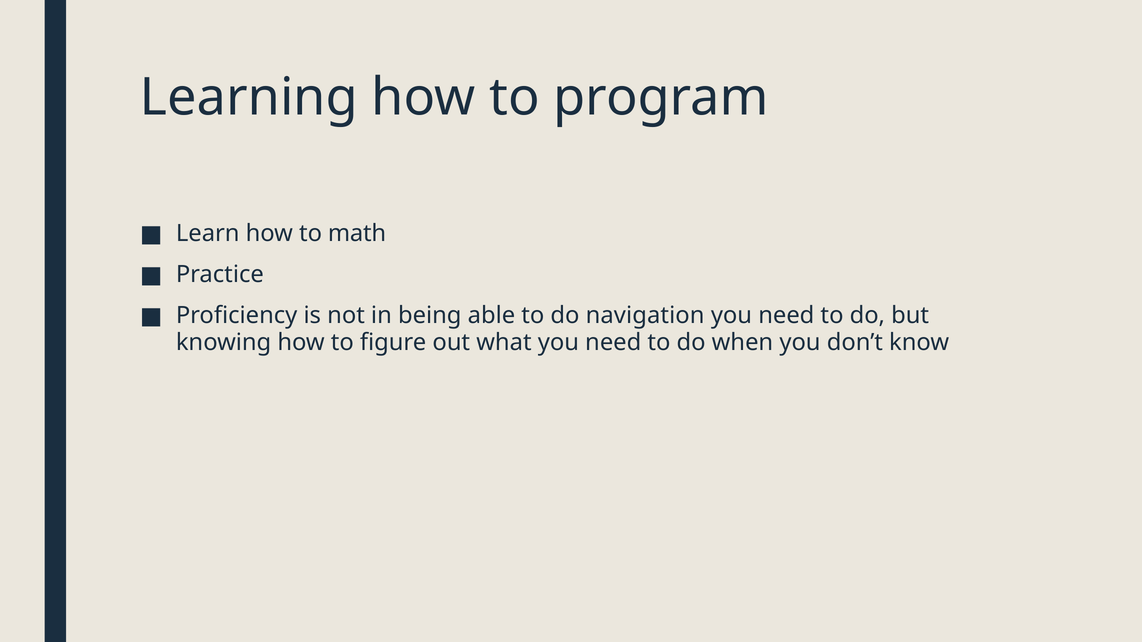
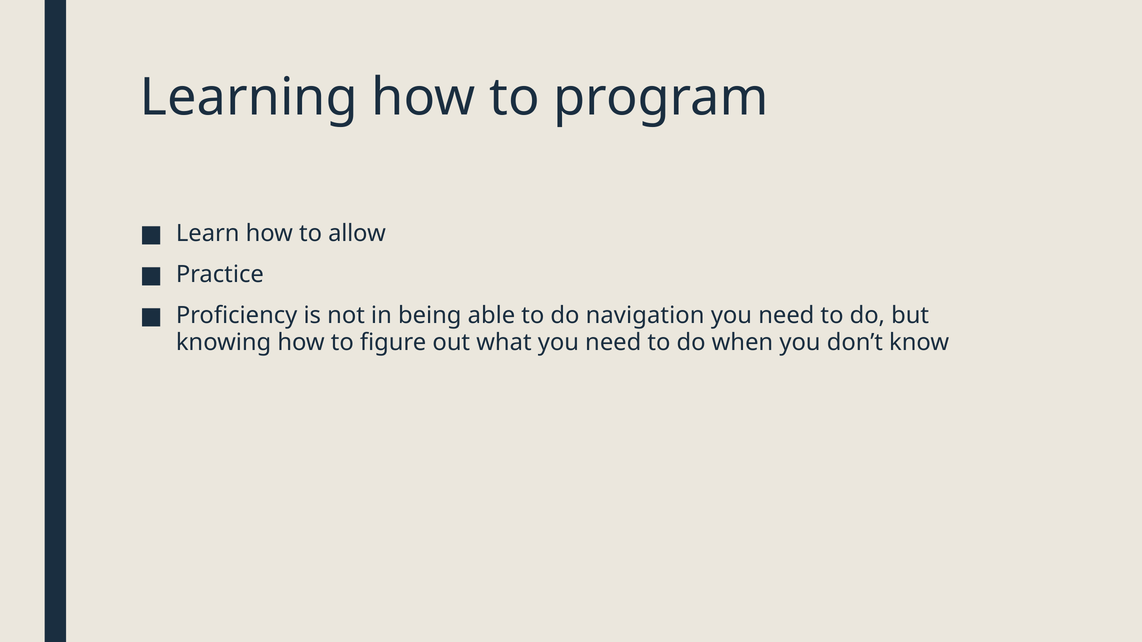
math: math -> allow (357, 234)
